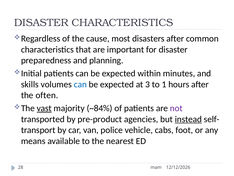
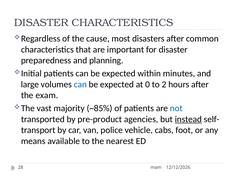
skills: skills -> large (30, 84)
3: 3 -> 0 (148, 84)
1: 1 -> 2 (164, 84)
often: often -> exam (47, 95)
vast underline: present -> none (44, 108)
~84%: ~84% -> ~85% (100, 108)
not colour: purple -> blue (176, 108)
